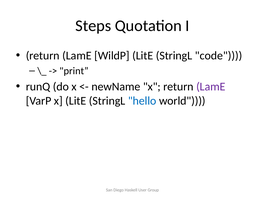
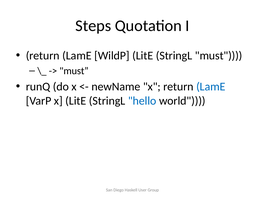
StringL code: code -> must (219, 56)
print: print -> must (74, 71)
LamE colour: purple -> blue (211, 87)
